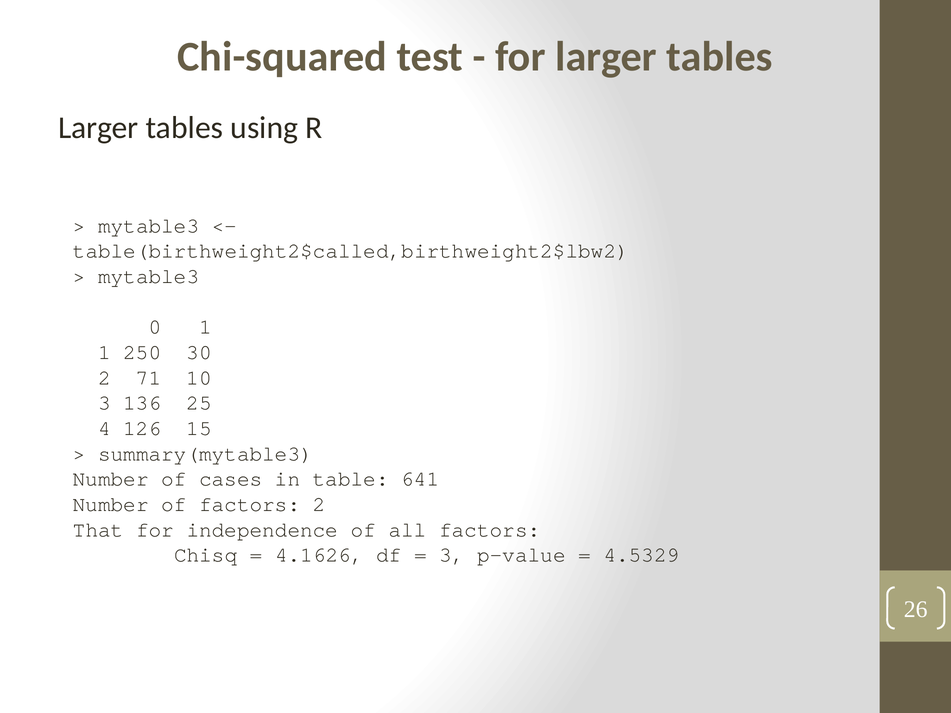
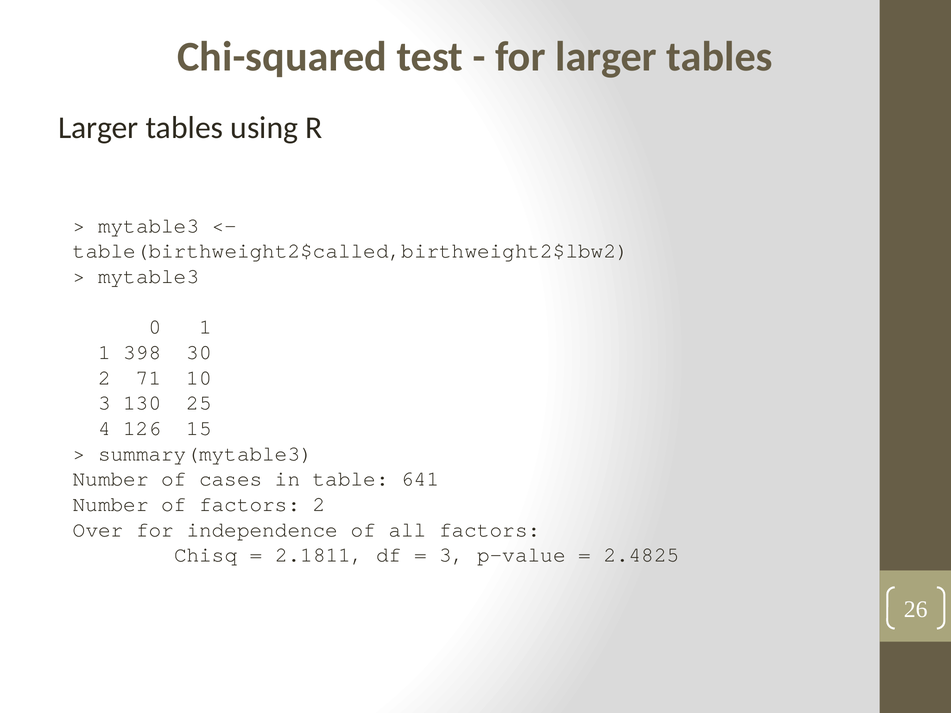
250: 250 -> 398 (142, 352)
136: 136 -> 130 (142, 403)
That: That -> Over (98, 530)
4.1626: 4.1626 -> 2.1811 (319, 555)
4.5329: 4.5329 -> 2.4825 (641, 555)
